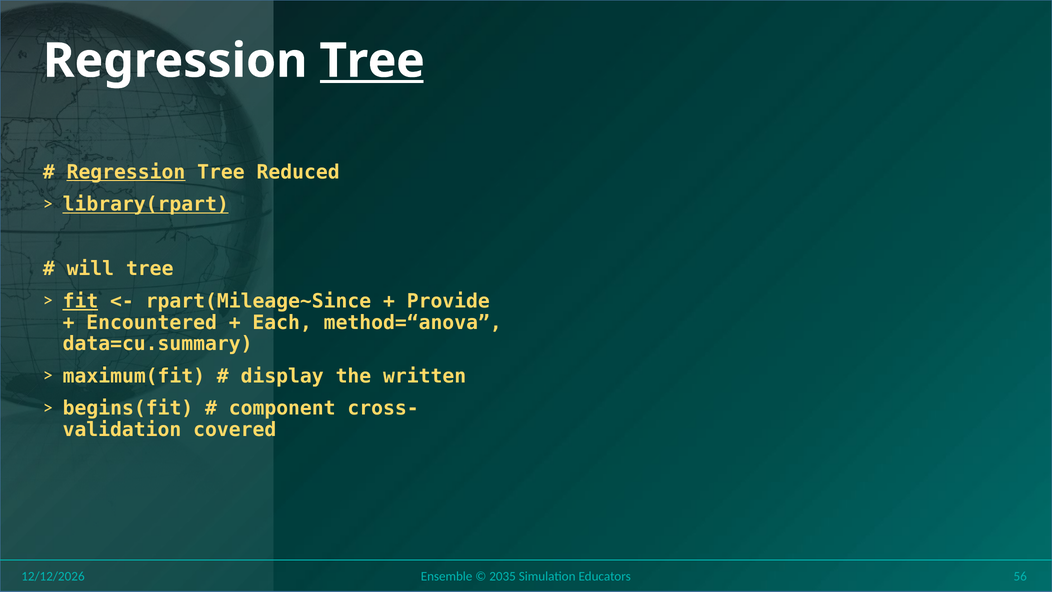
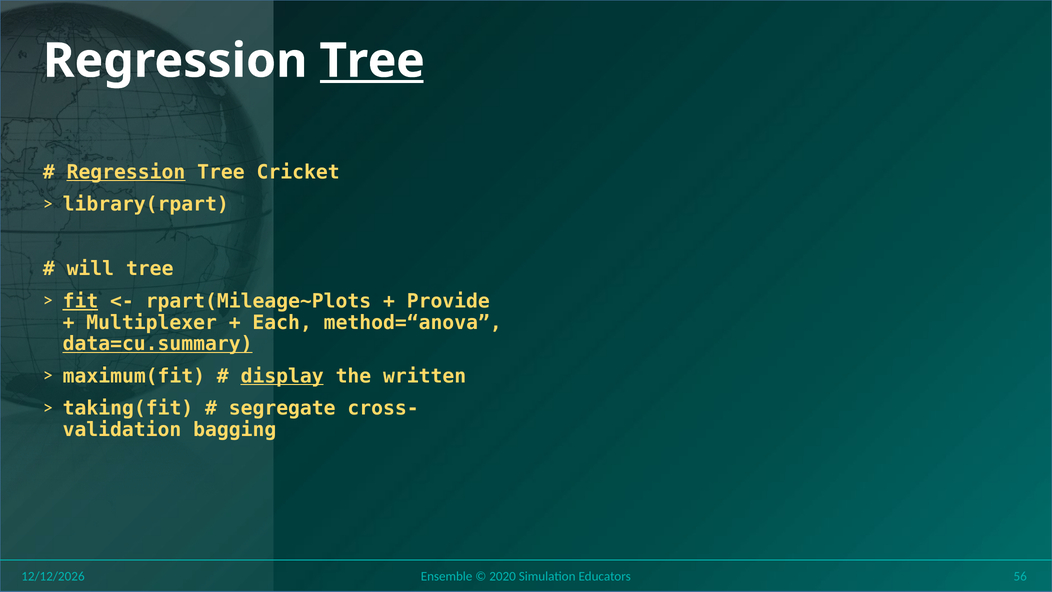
Reduced: Reduced -> Cricket (298, 172)
library(rpart underline: present -> none (146, 204)
rpart(Mileage~Since: rpart(Mileage~Since -> rpart(Mileage~Plots (258, 301)
Encountered: Encountered -> Multiplexer (152, 322)
data=cu.summary underline: none -> present (158, 344)
display underline: none -> present (282, 376)
begins(fit: begins(fit -> taking(fit (128, 408)
component: component -> segregate (282, 408)
covered: covered -> bagging (235, 430)
2035: 2035 -> 2020 (503, 576)
